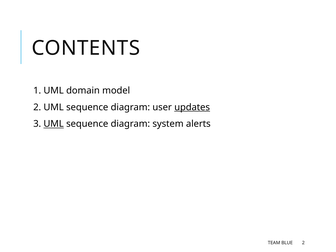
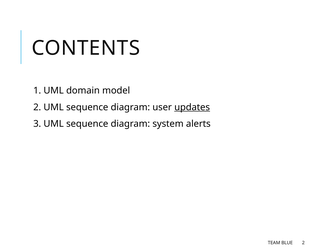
UML underline: present -> none (54, 124)
